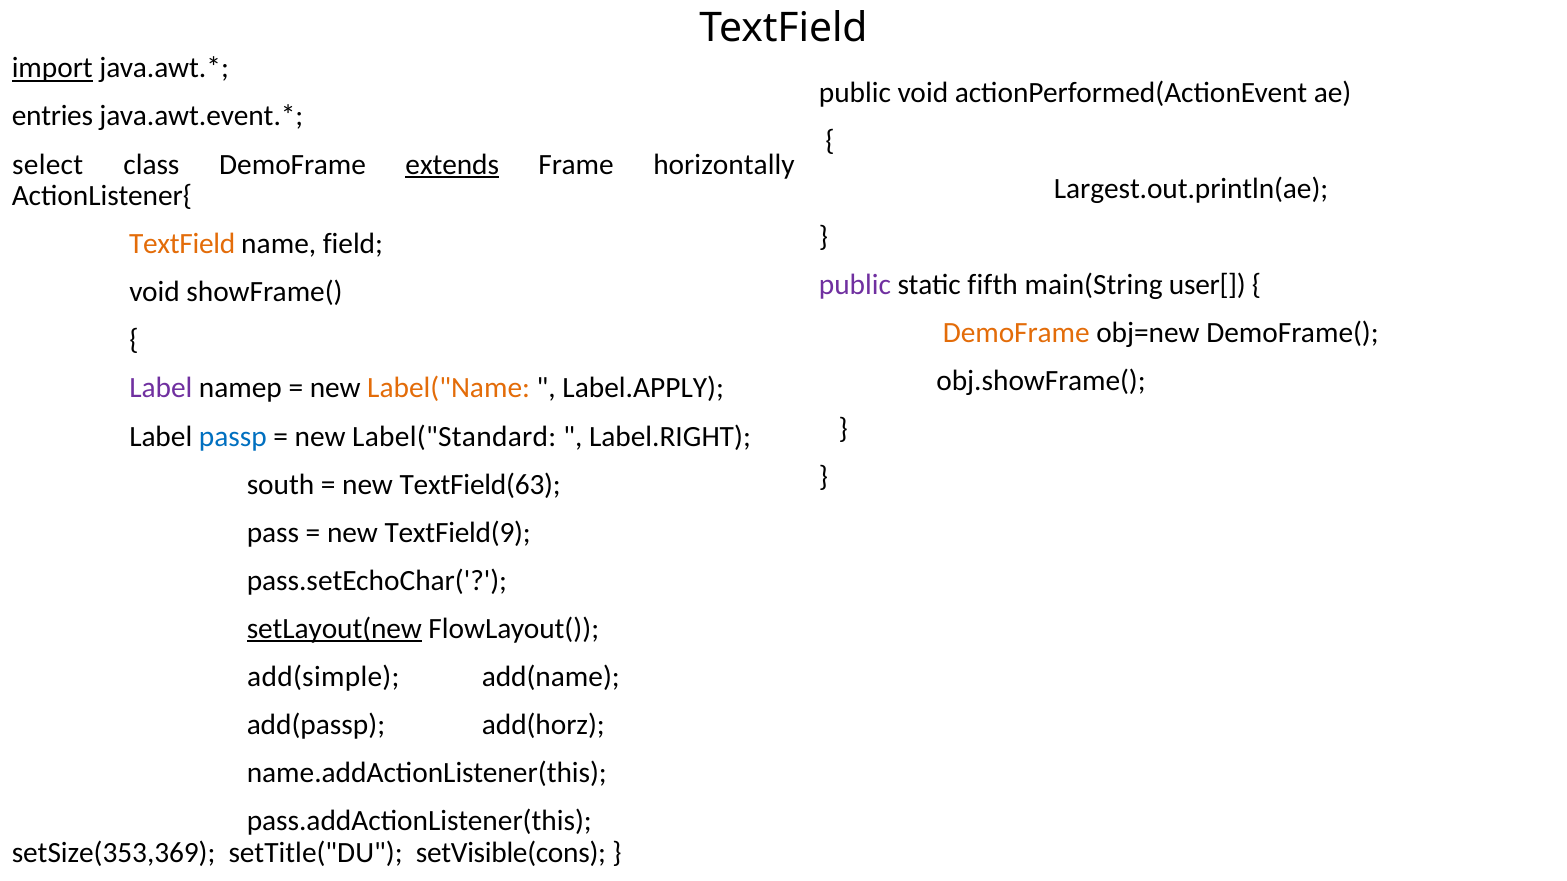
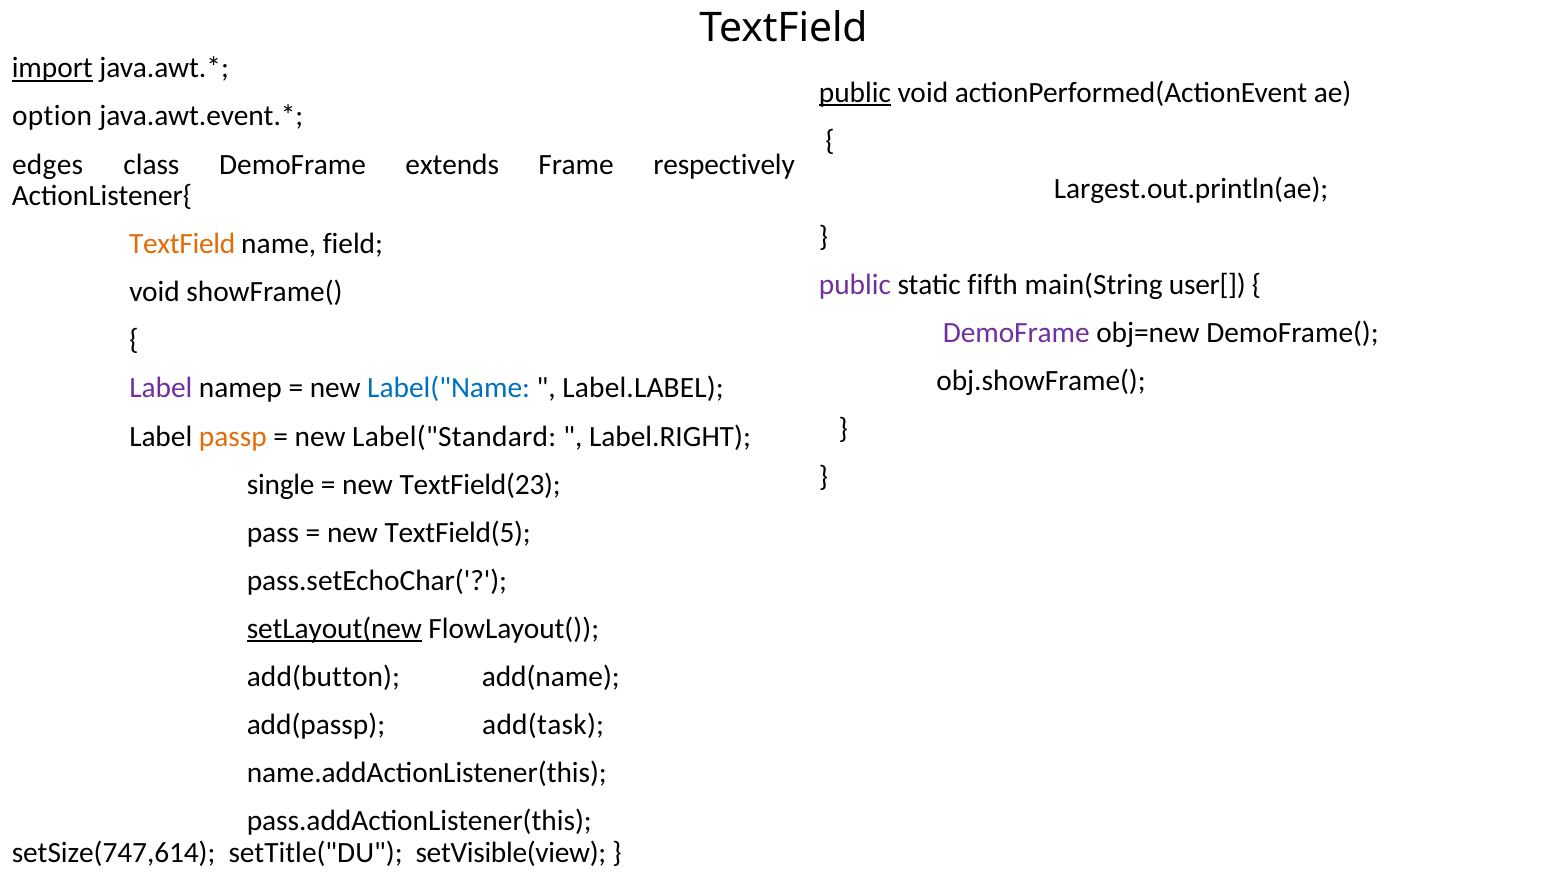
public underline: none -> present (855, 92)
entries: entries -> option (52, 116)
select: select -> edges (48, 164)
extends underline: present -> none (452, 164)
horizontally: horizontally -> respectively (724, 164)
DemoFrame colour: orange -> purple (1016, 333)
Label("Name colour: orange -> blue (449, 388)
Label.APPLY: Label.APPLY -> Label.LABEL (643, 388)
passp colour: blue -> orange (233, 437)
south: south -> single (281, 485)
TextField(63: TextField(63 -> TextField(23 (480, 485)
TextField(9: TextField(9 -> TextField(5 (458, 533)
add(simple: add(simple -> add(button (323, 677)
add(horz: add(horz -> add(task (543, 725)
setSize(353,369: setSize(353,369 -> setSize(747,614 (114, 853)
setVisible(cons: setVisible(cons -> setVisible(view (511, 853)
